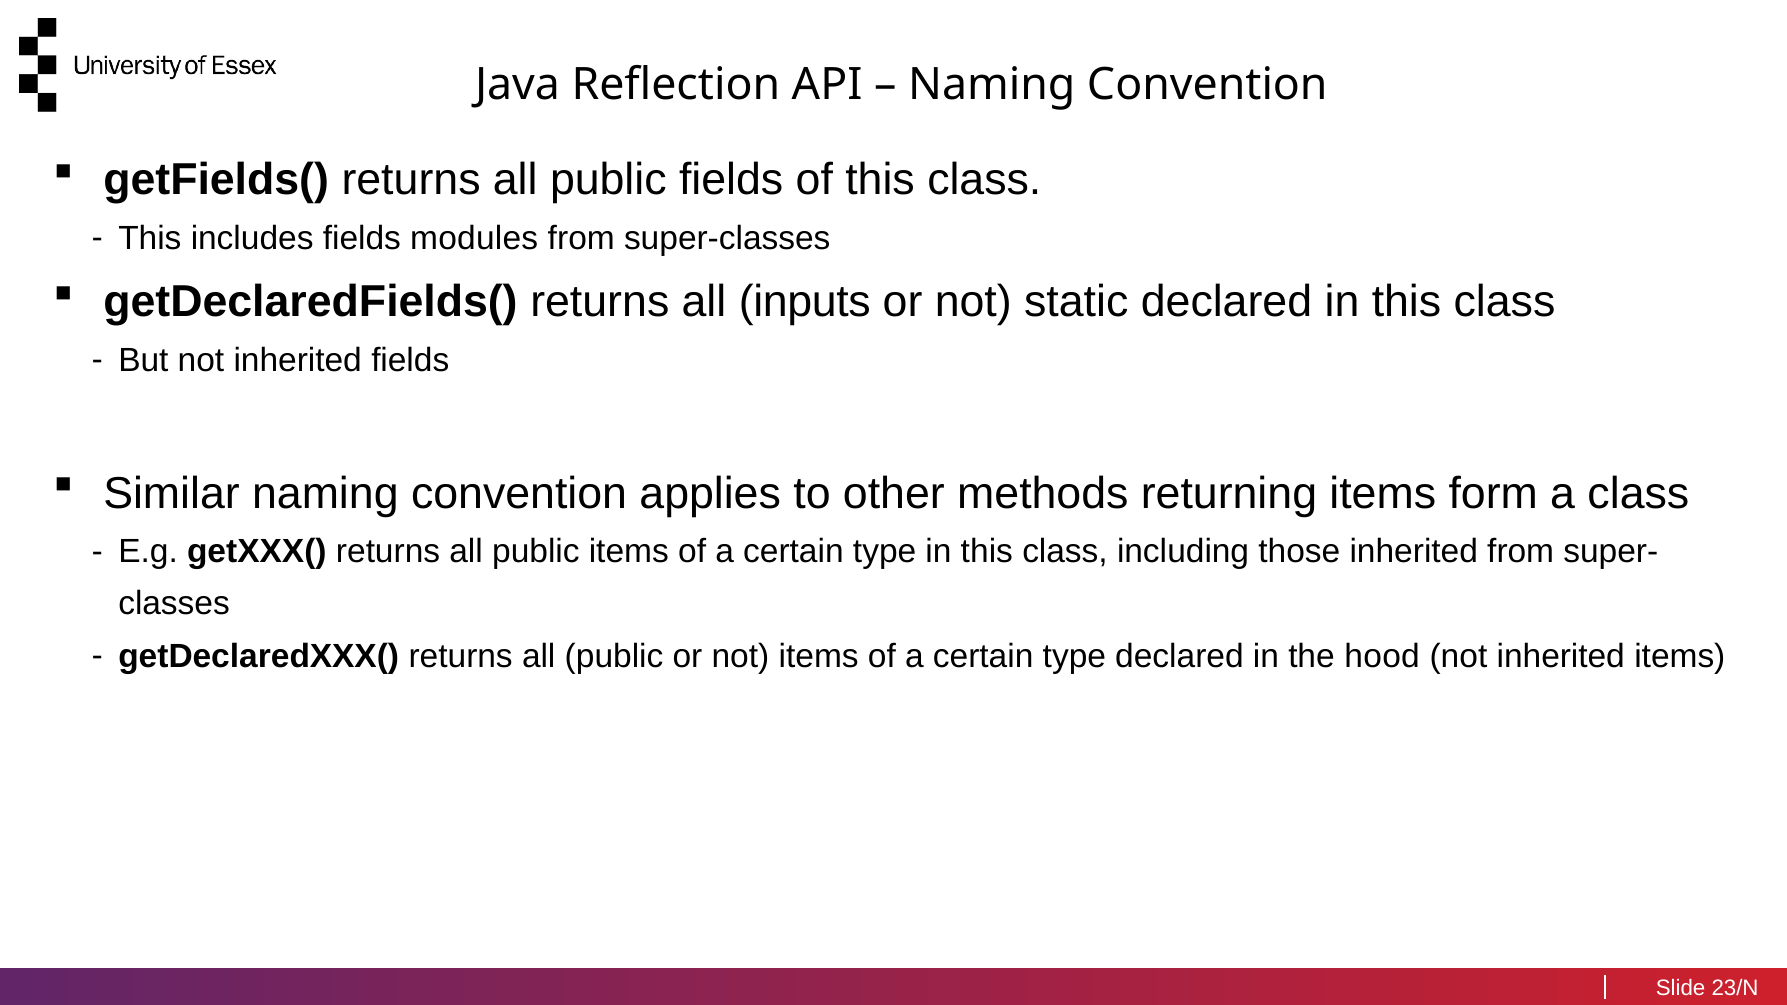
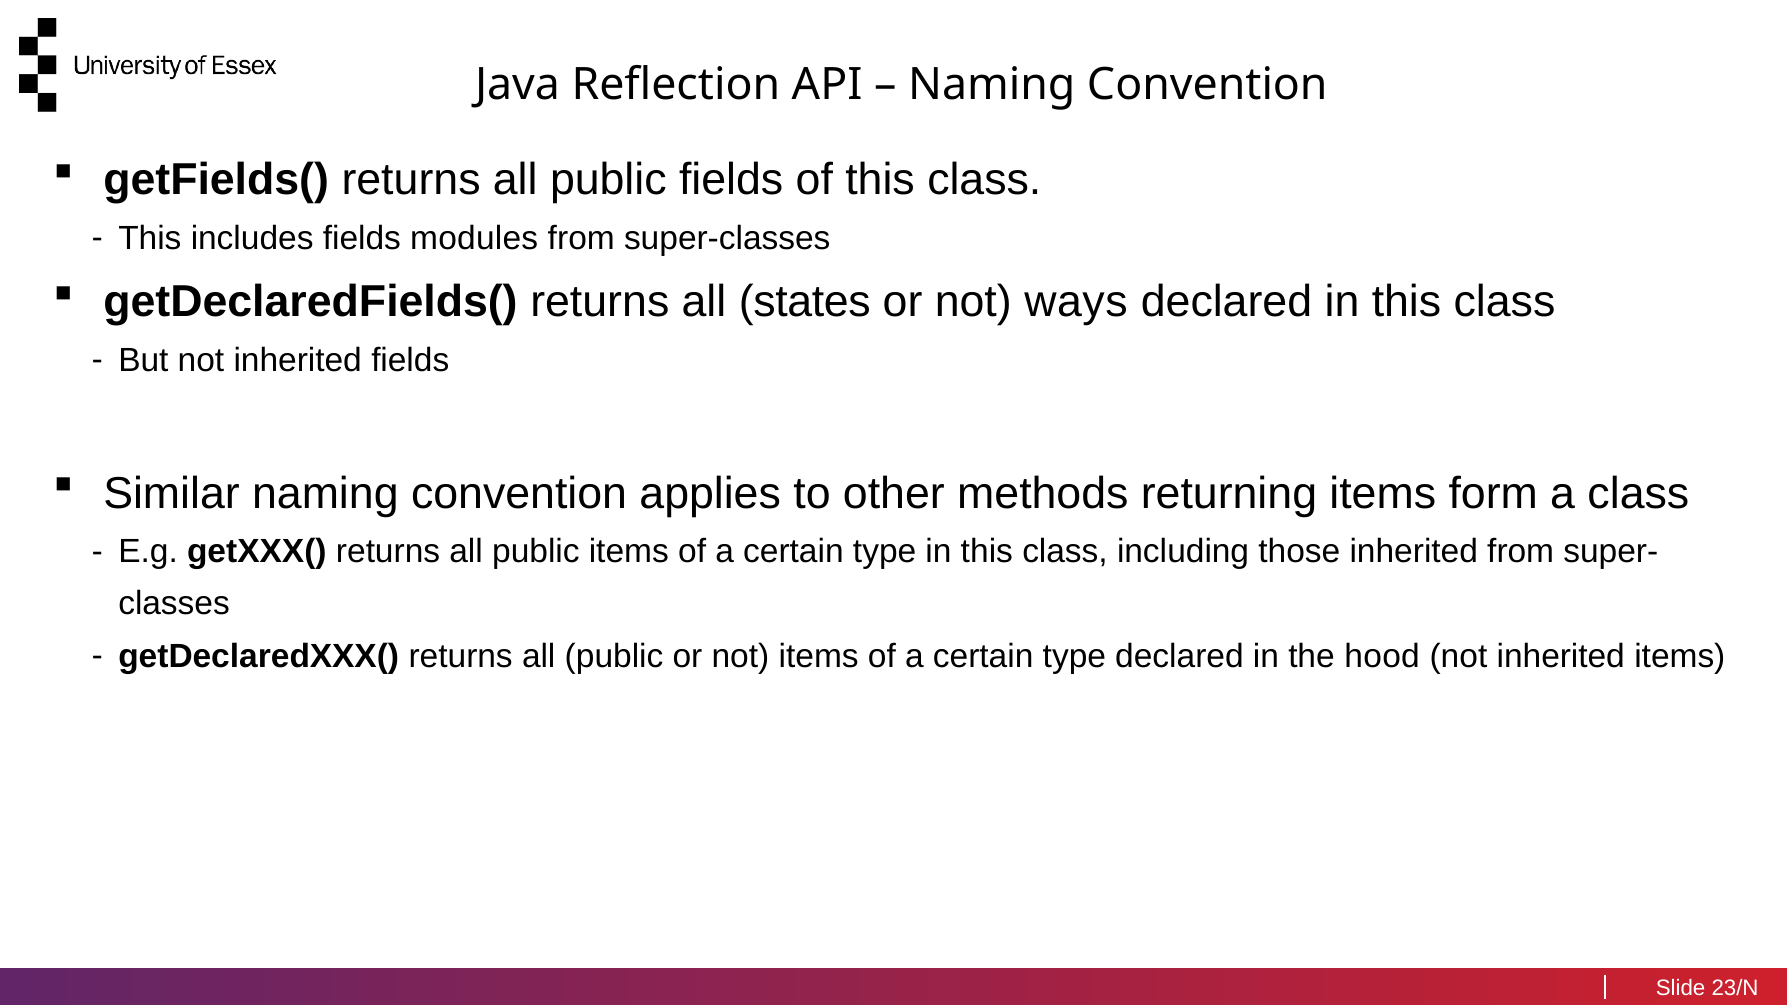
inputs: inputs -> states (805, 302)
static: static -> ways (1076, 302)
